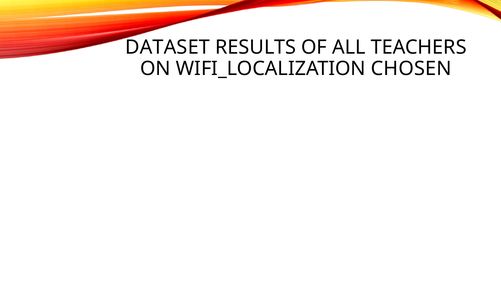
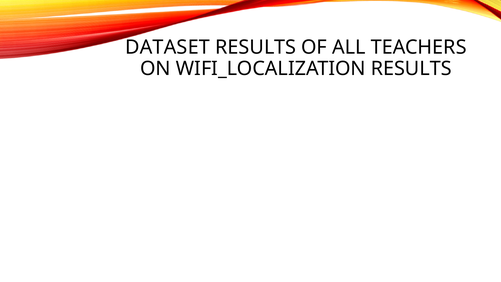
WIFI_LOCALIZATION CHOSEN: CHOSEN -> RESULTS (411, 69)
